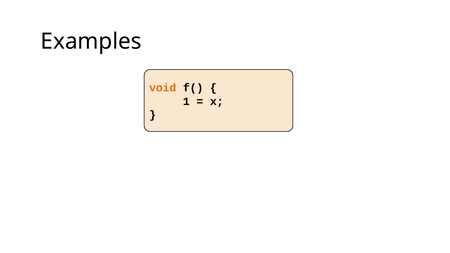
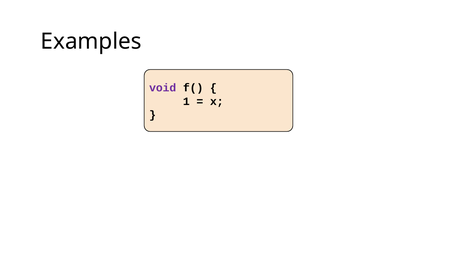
void colour: orange -> purple (163, 88)
